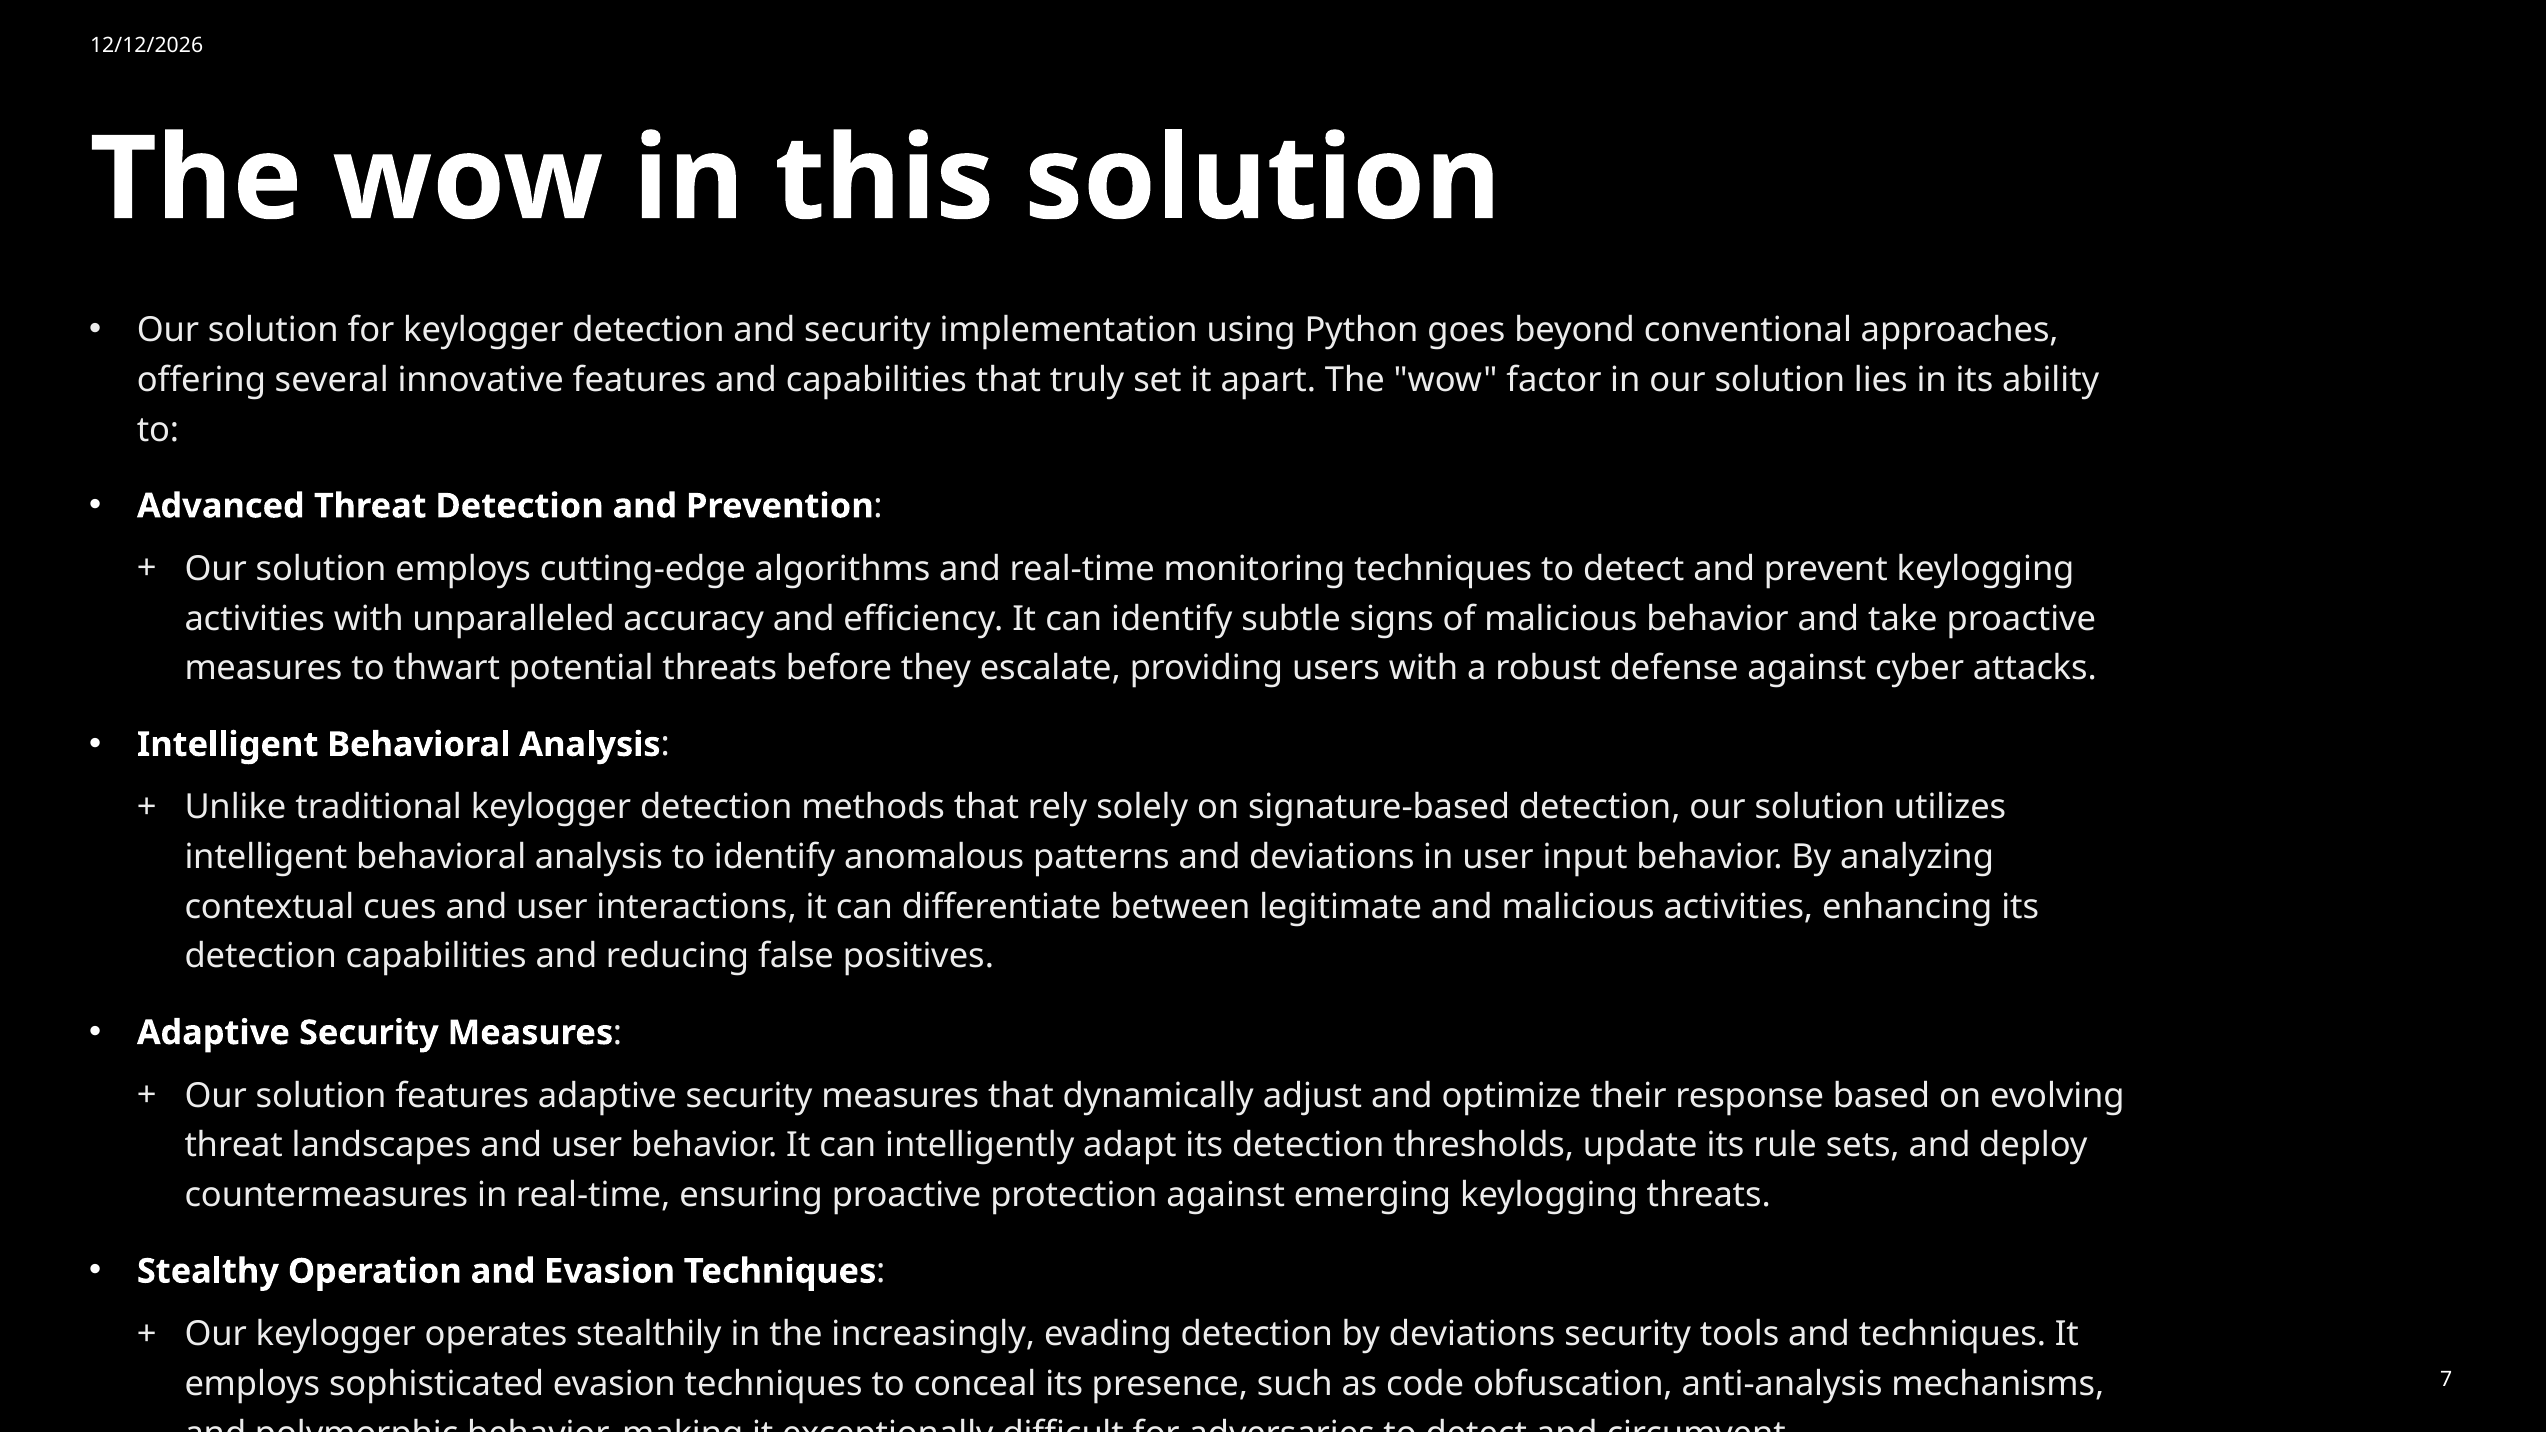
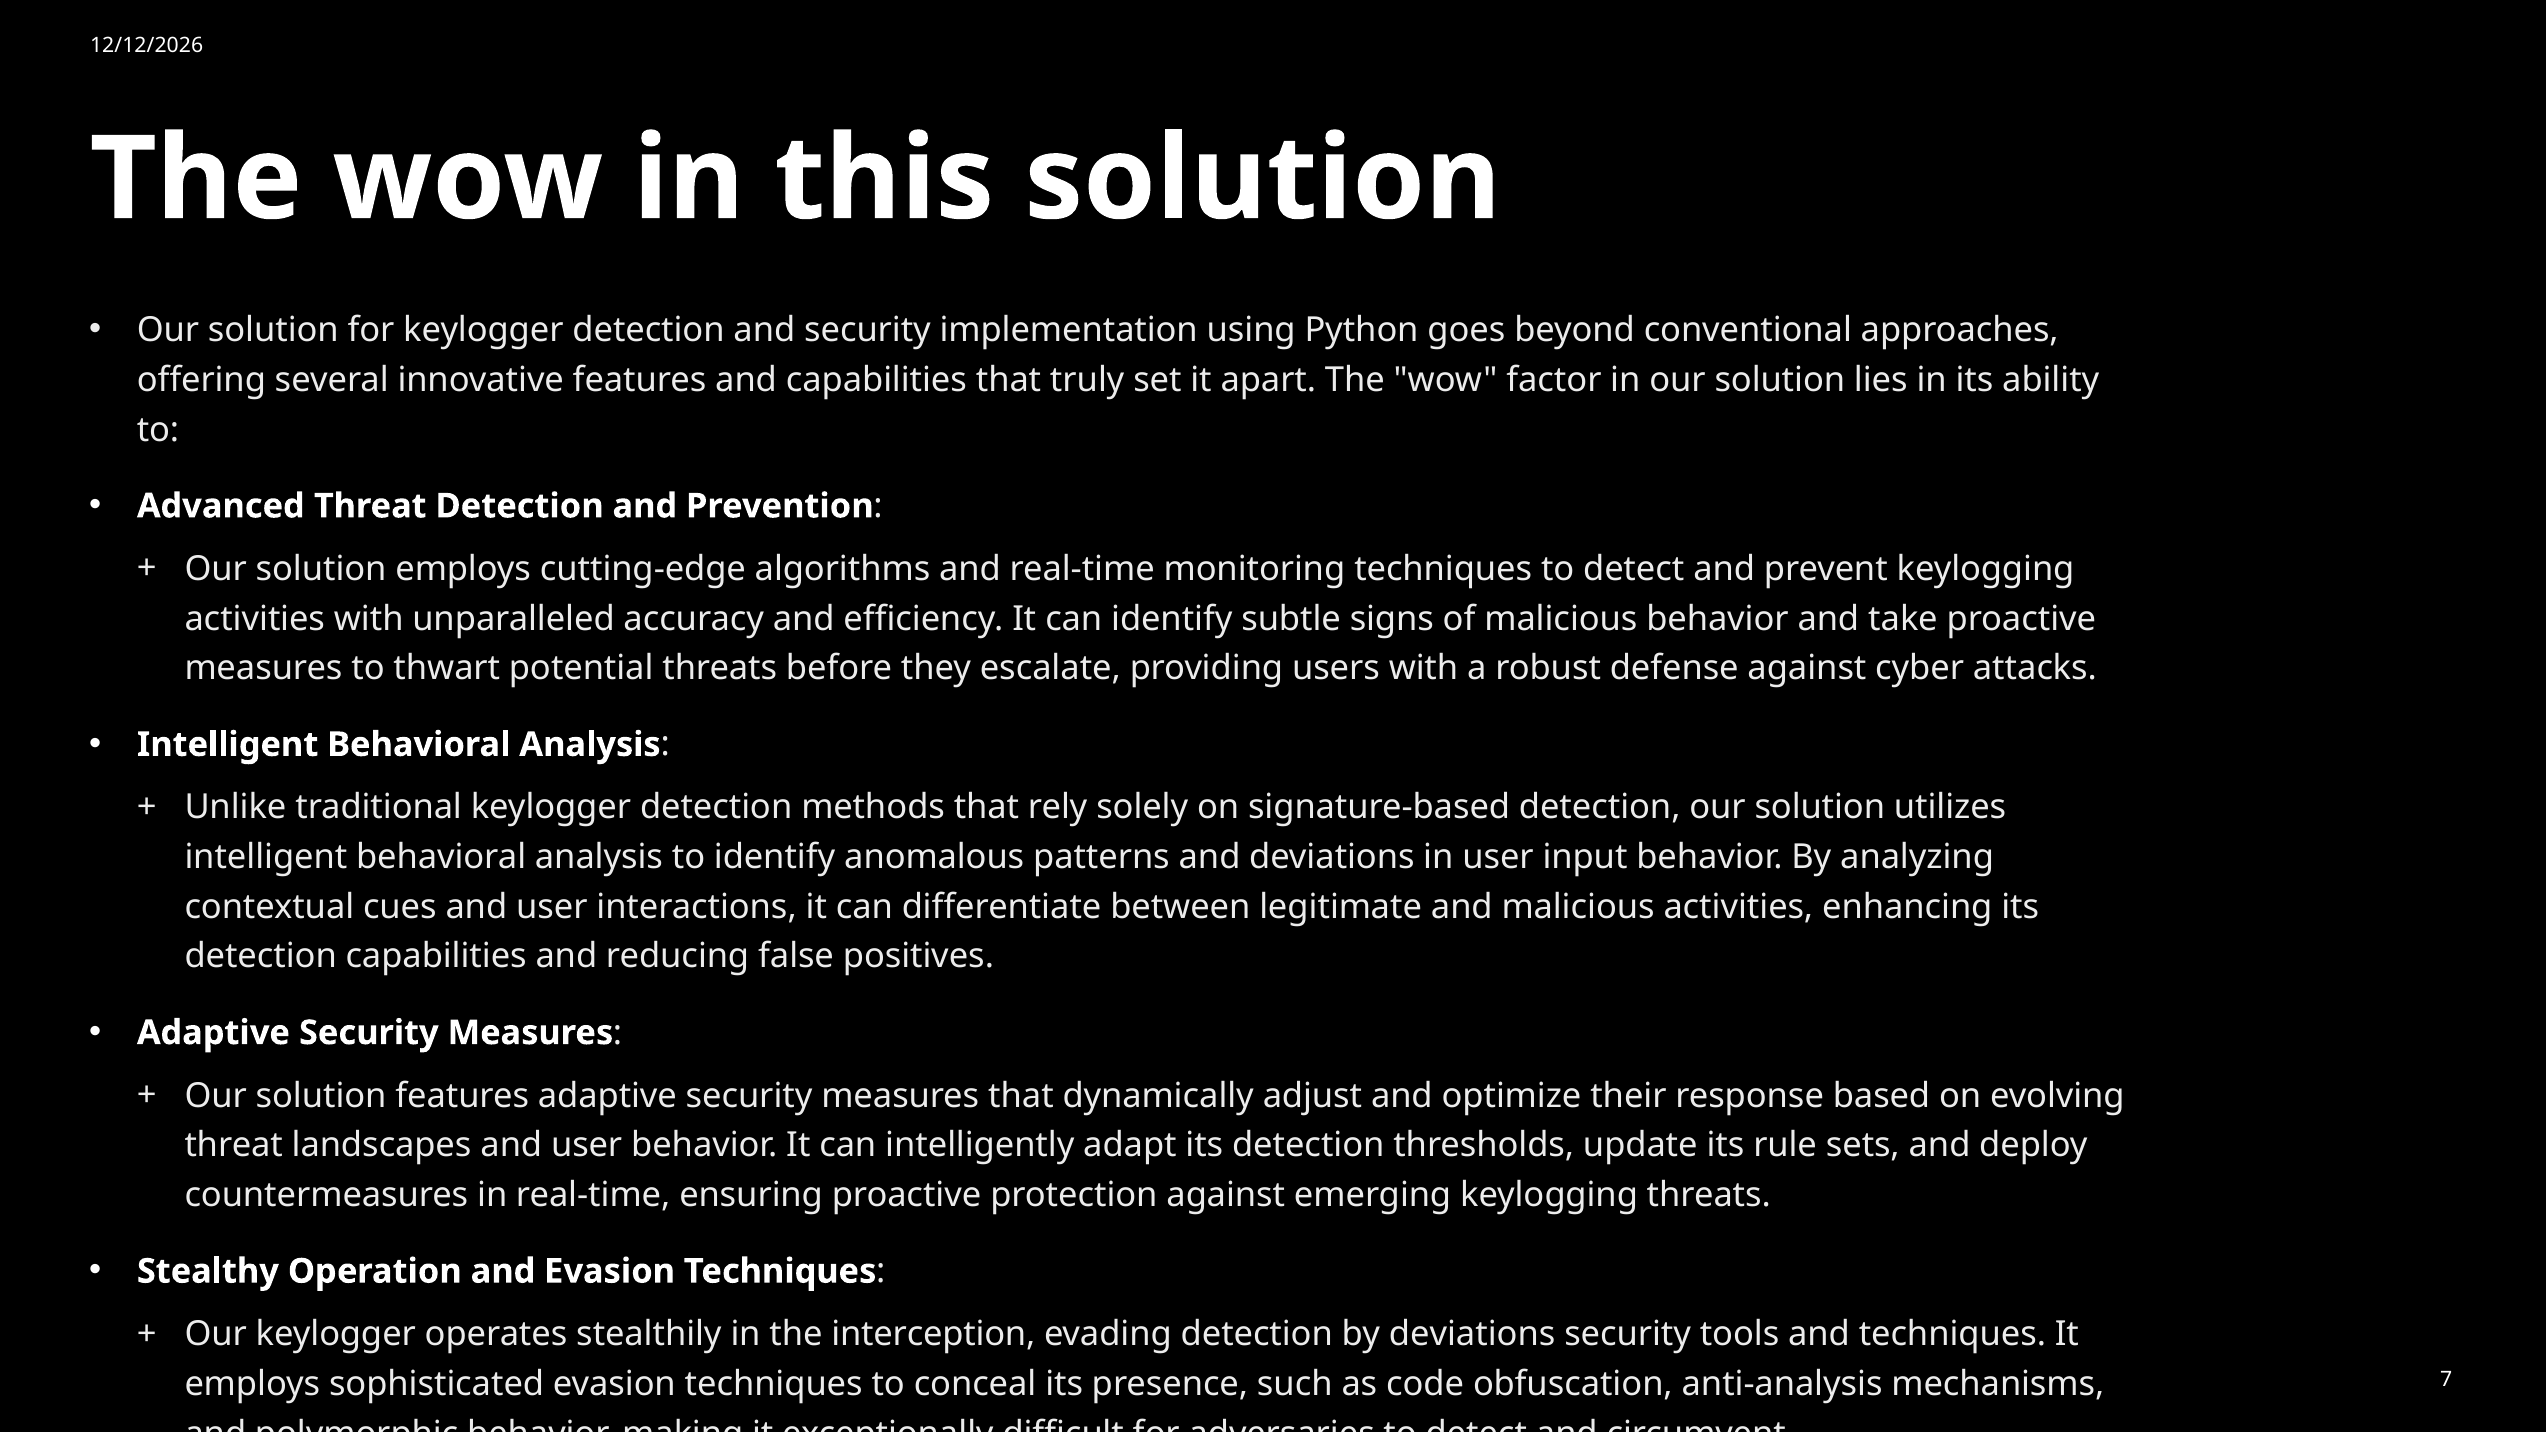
increasingly: increasingly -> interception (933, 1334)
